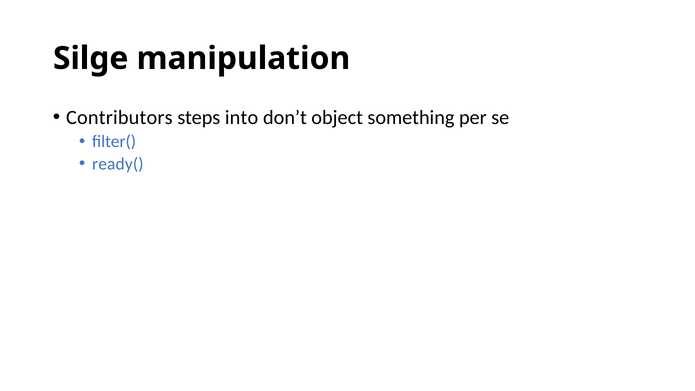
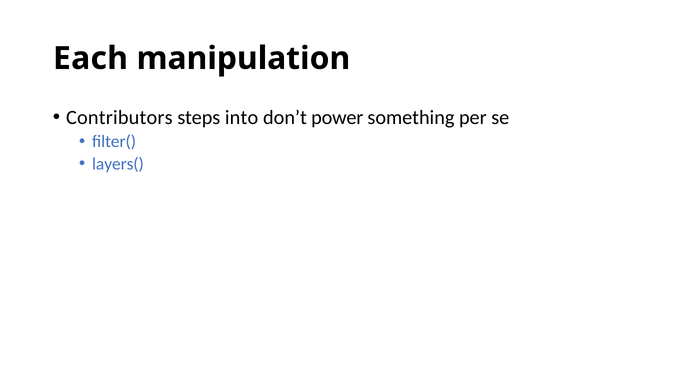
Silge: Silge -> Each (90, 58)
object: object -> power (337, 118)
ready(: ready( -> layers( (118, 164)
